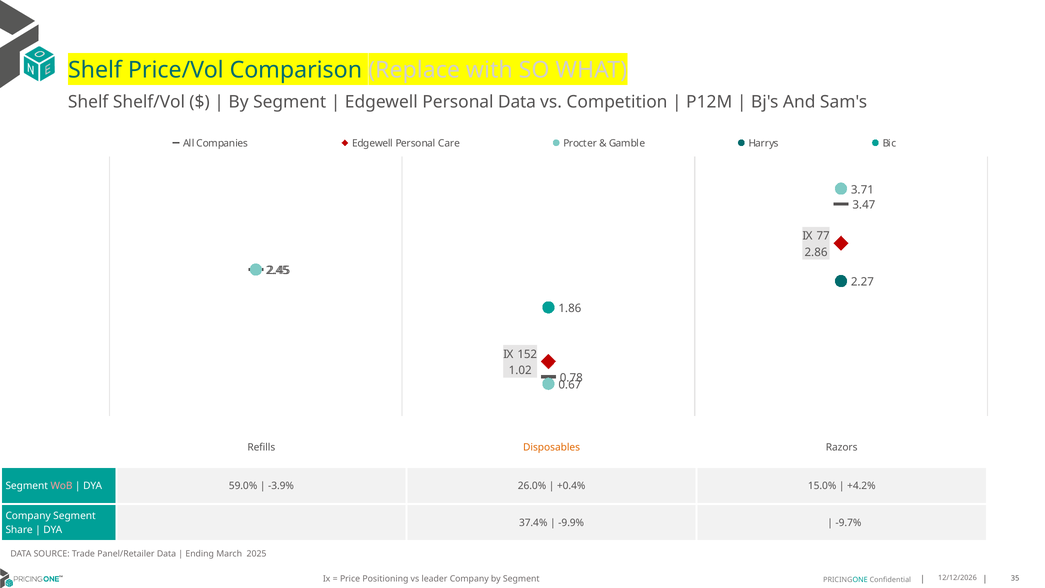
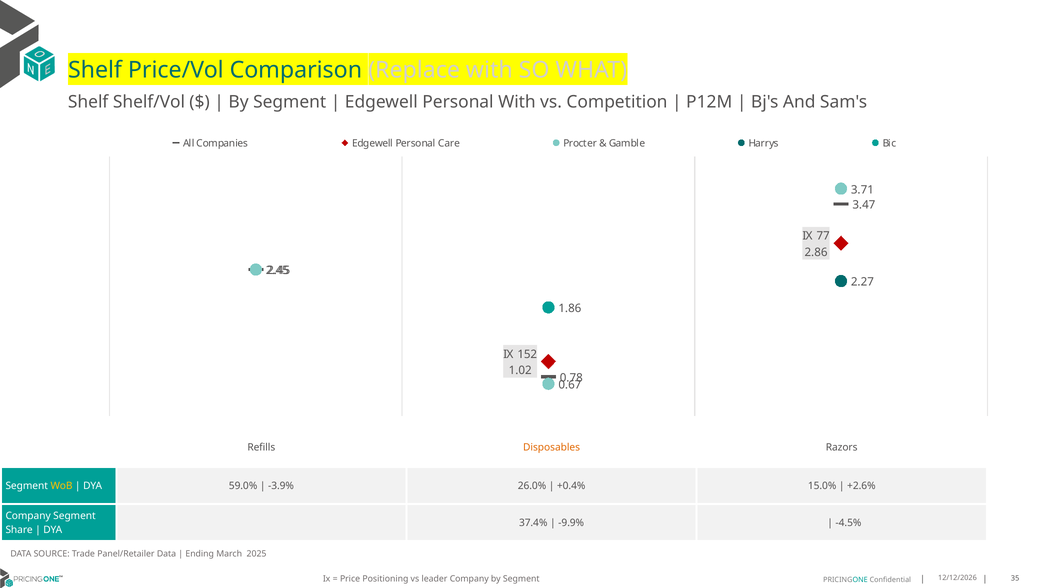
Personal Data: Data -> With (517, 102)
WoB colour: pink -> yellow (62, 486)
+4.2%: +4.2% -> +2.6% (861, 486)
-9.7%: -9.7% -> -4.5% (848, 523)
